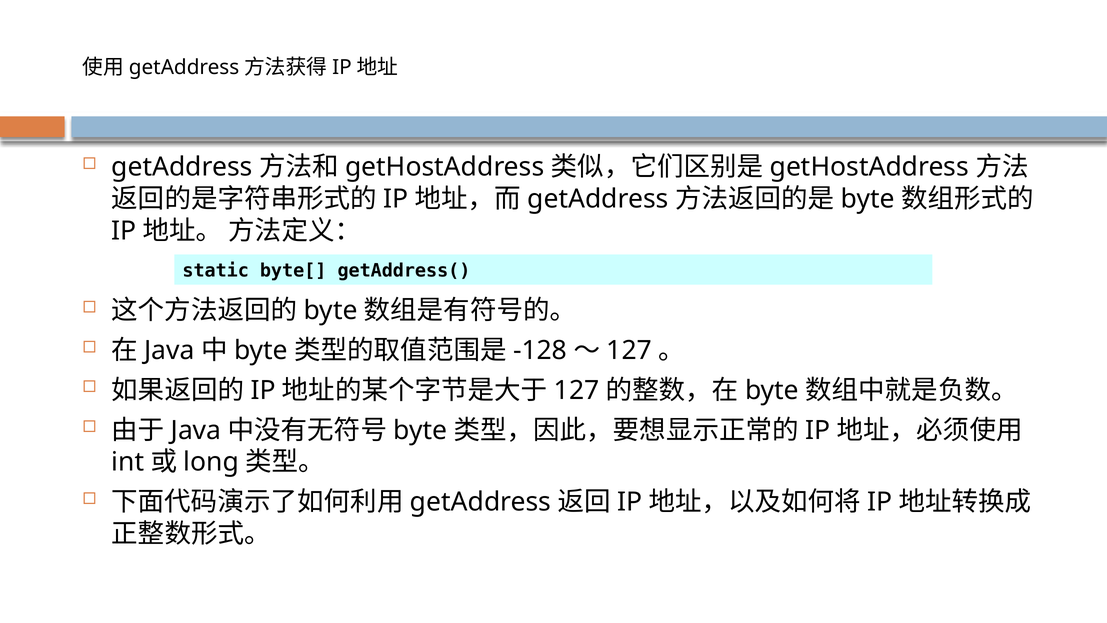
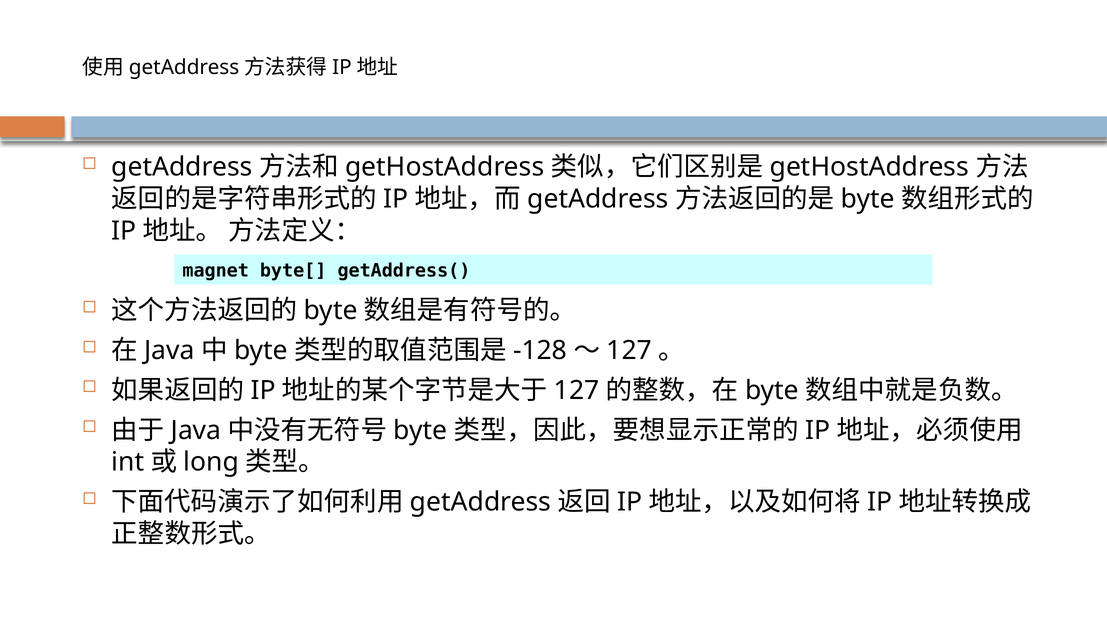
static: static -> magnet (216, 271)
